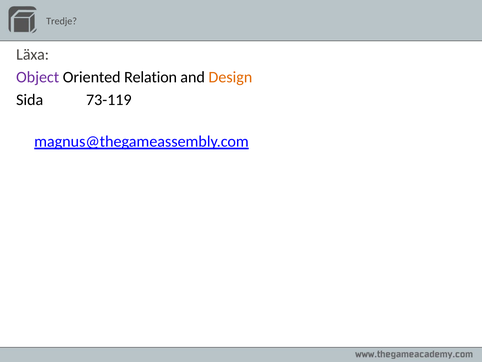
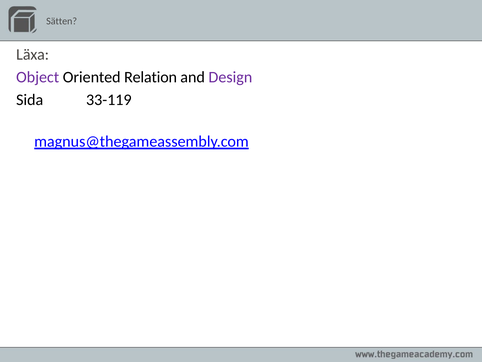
Tredje: Tredje -> Sätten (62, 21)
Design colour: orange -> purple (230, 77)
73-119: 73-119 -> 33-119 (109, 100)
